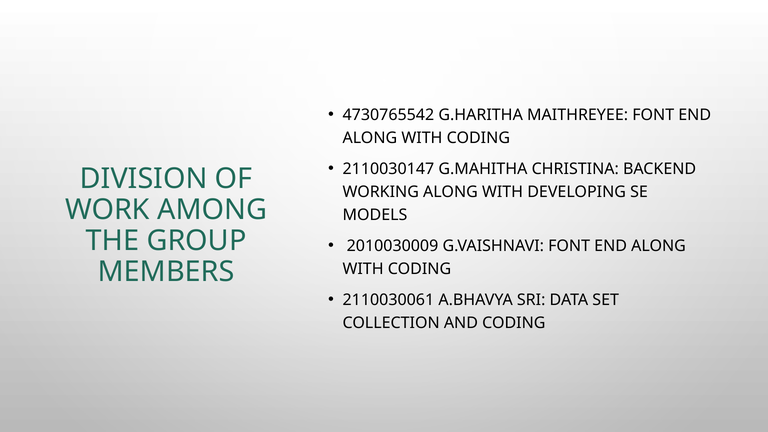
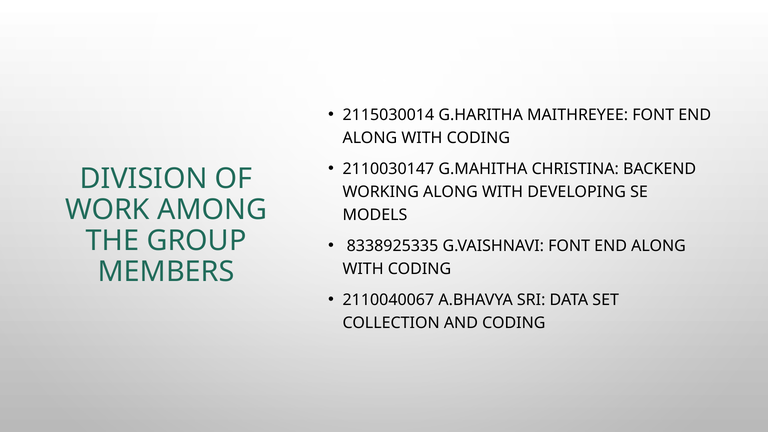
4730765542: 4730765542 -> 2115030014 (388, 115)
2010030009: 2010030009 -> 8338925335 (393, 246)
2110030061: 2110030061 -> 2110040067 (388, 300)
